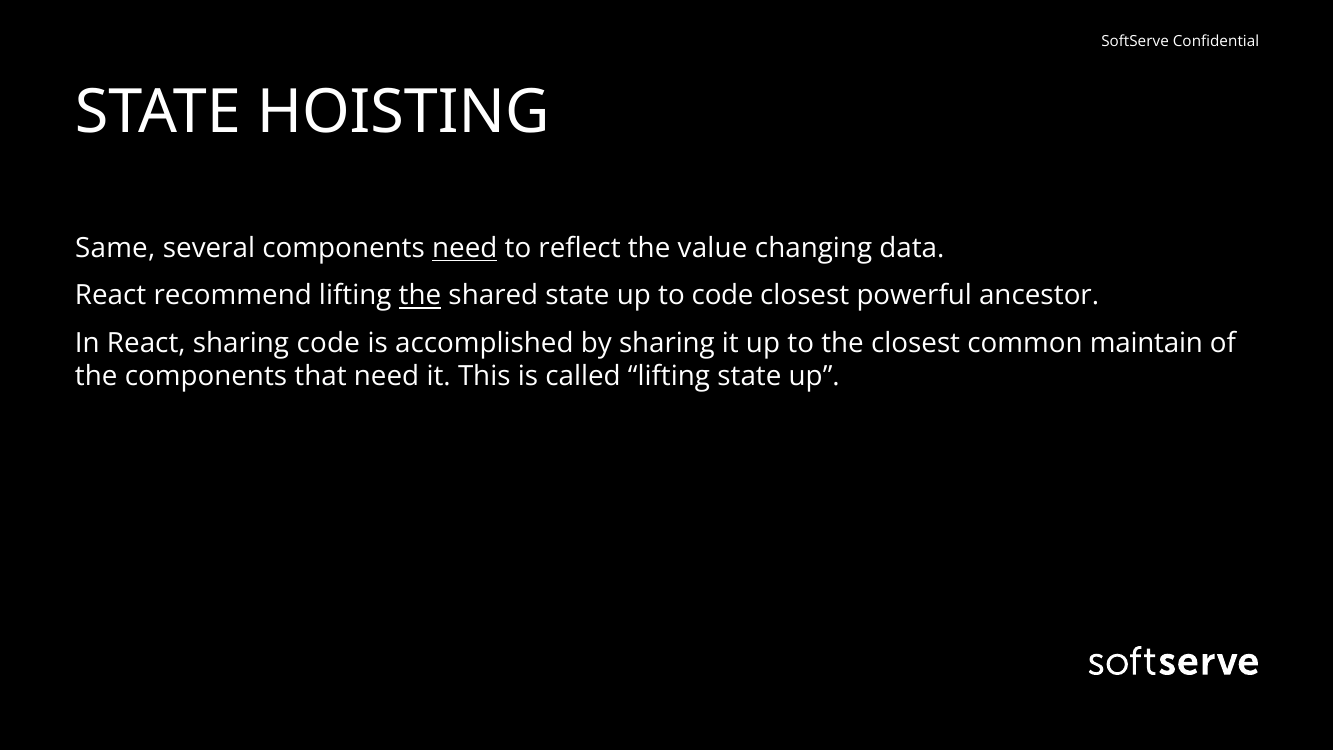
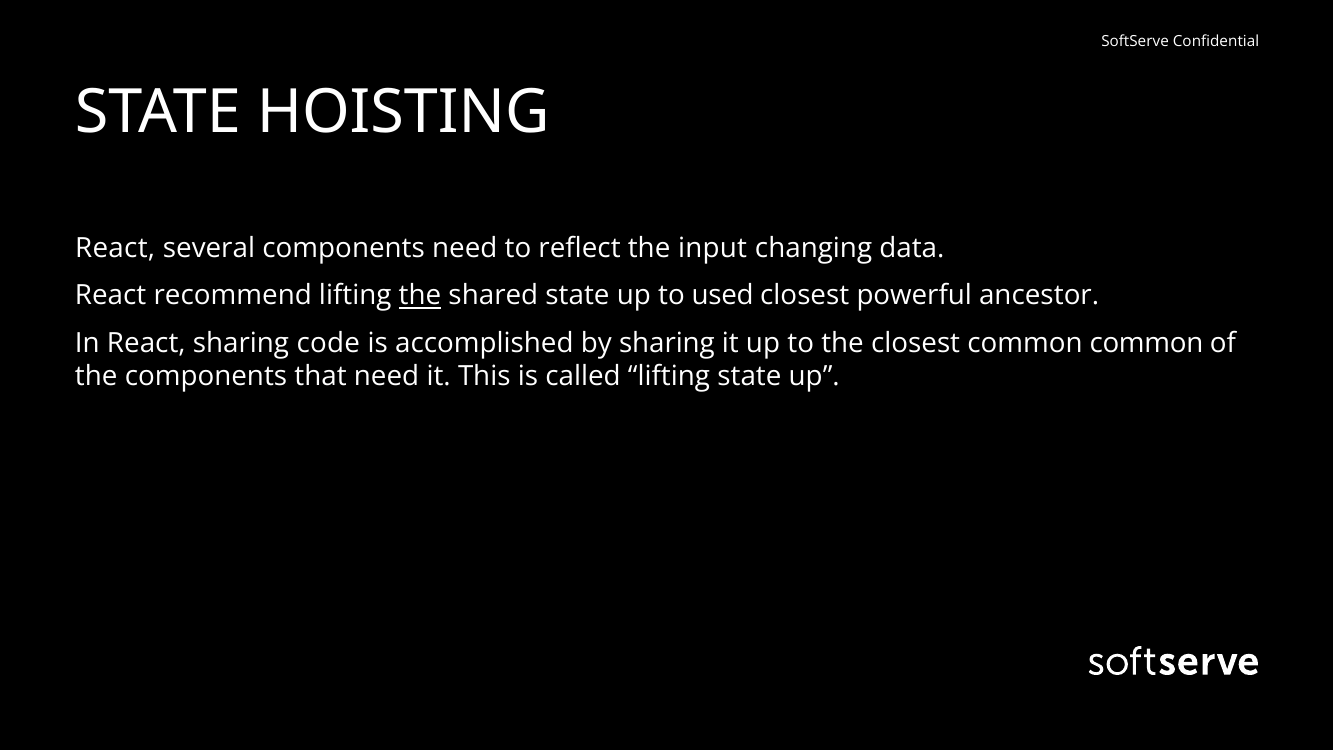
Same: Same -> React (115, 248)
need underline: present -> none (465, 248)
value: value -> input (713, 248)
to code: code -> used (723, 296)
common maintain: maintain -> common (1146, 343)
